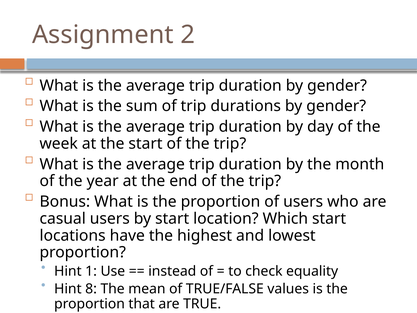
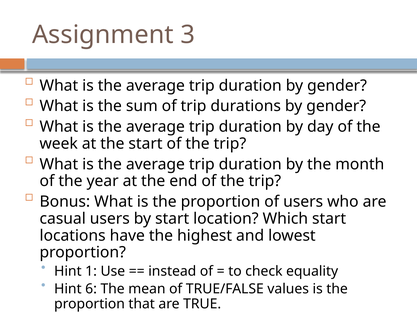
2: 2 -> 3 (188, 35)
8: 8 -> 6 (91, 289)
